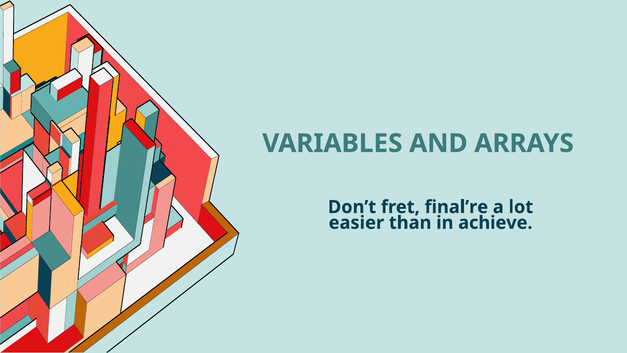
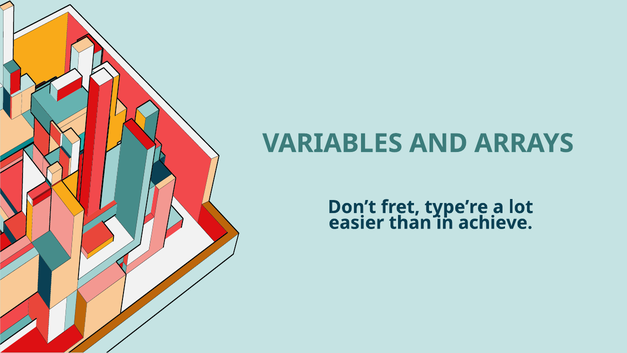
final’re: final’re -> type’re (456, 207)
